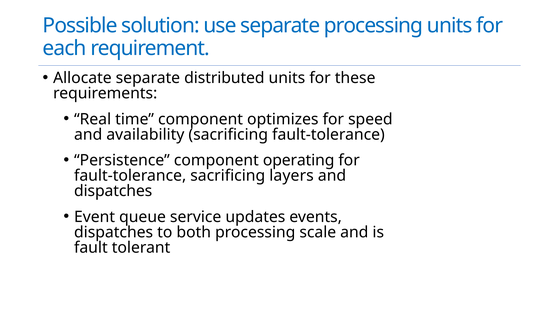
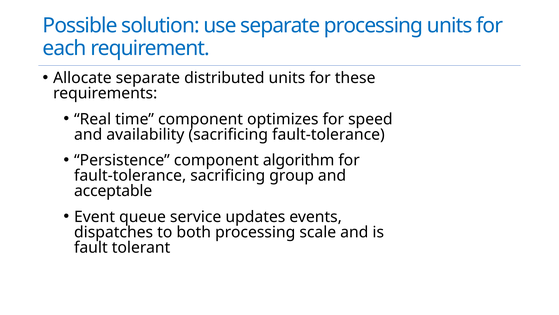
operating: operating -> algorithm (299, 160)
layers: layers -> group (292, 175)
dispatches: dispatches -> acceptable (113, 191)
